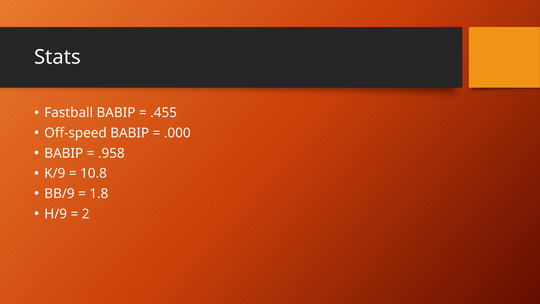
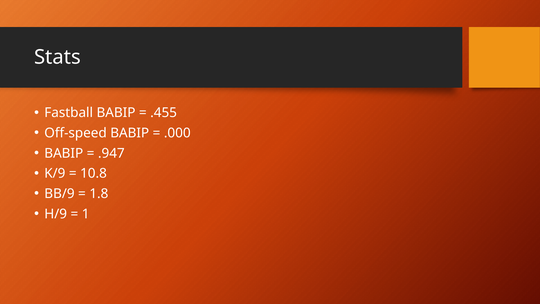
.958: .958 -> .947 (111, 153)
2: 2 -> 1 (86, 214)
